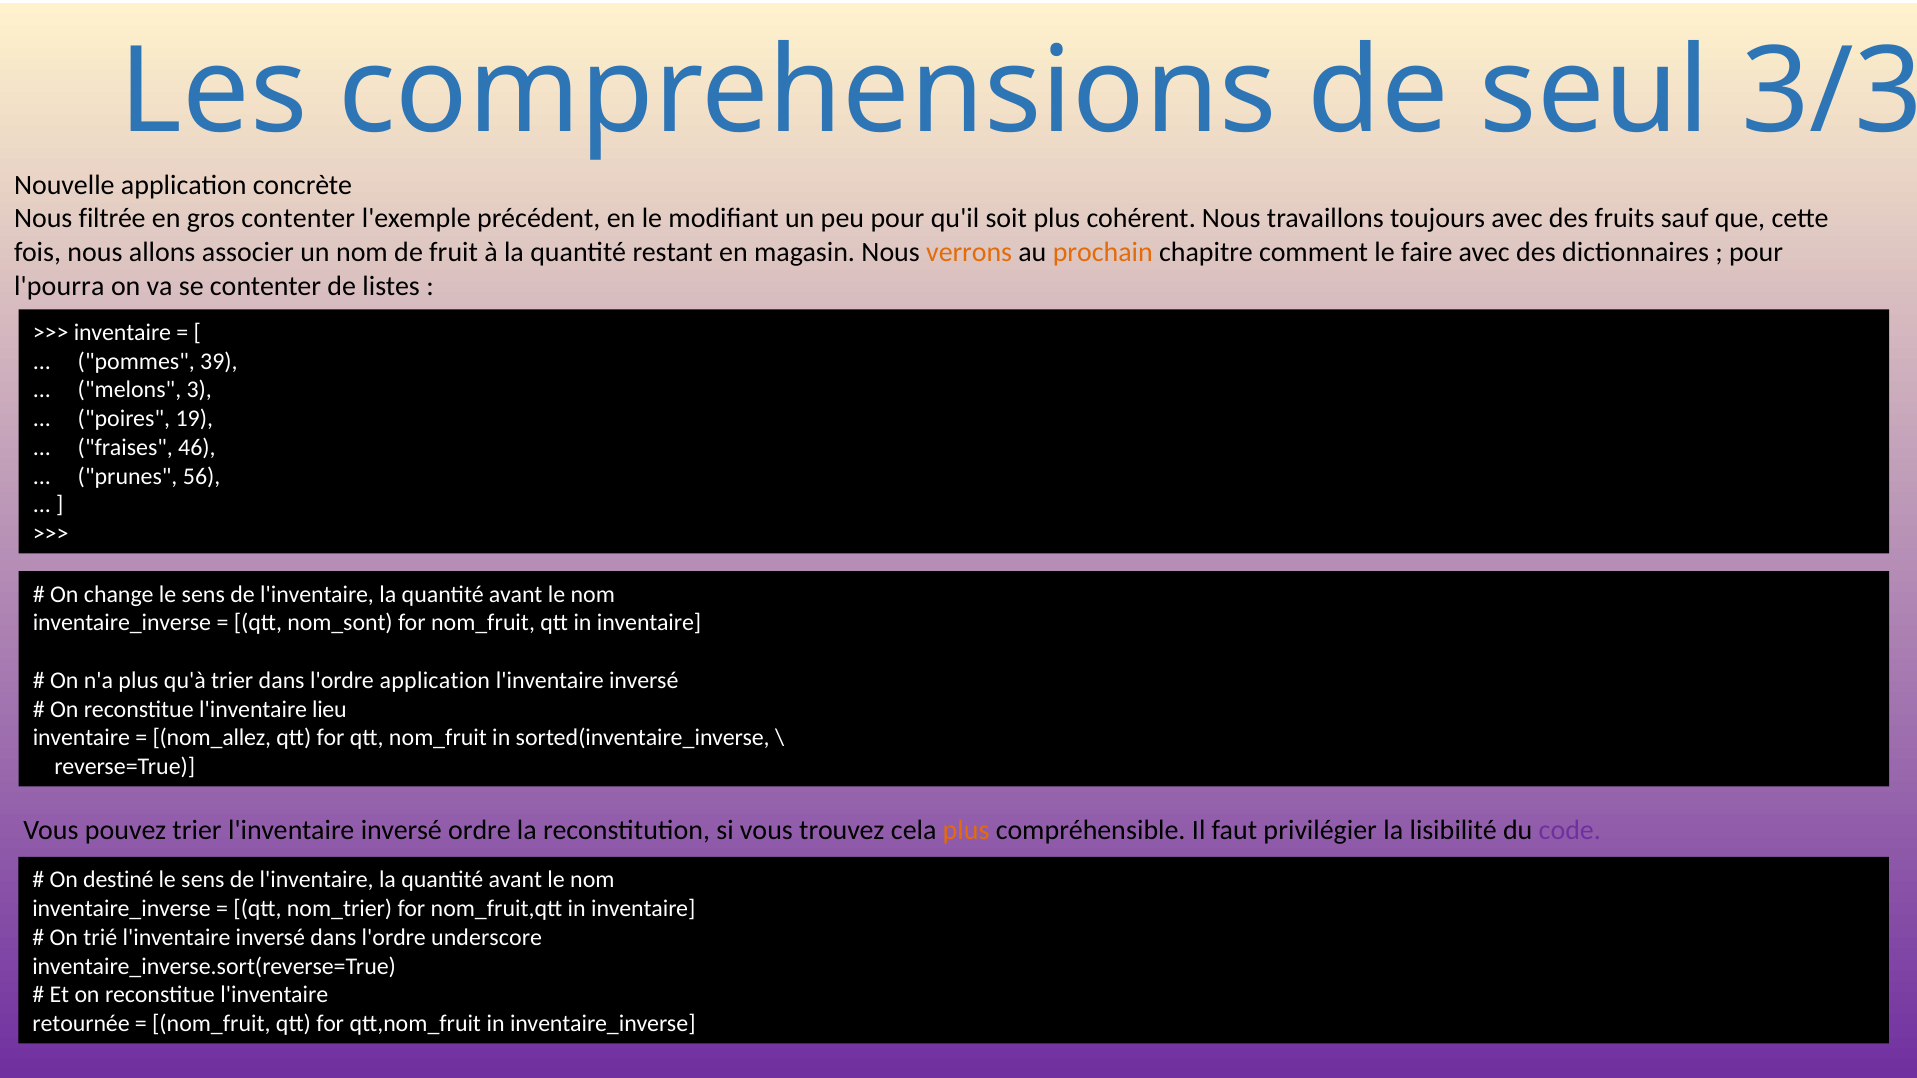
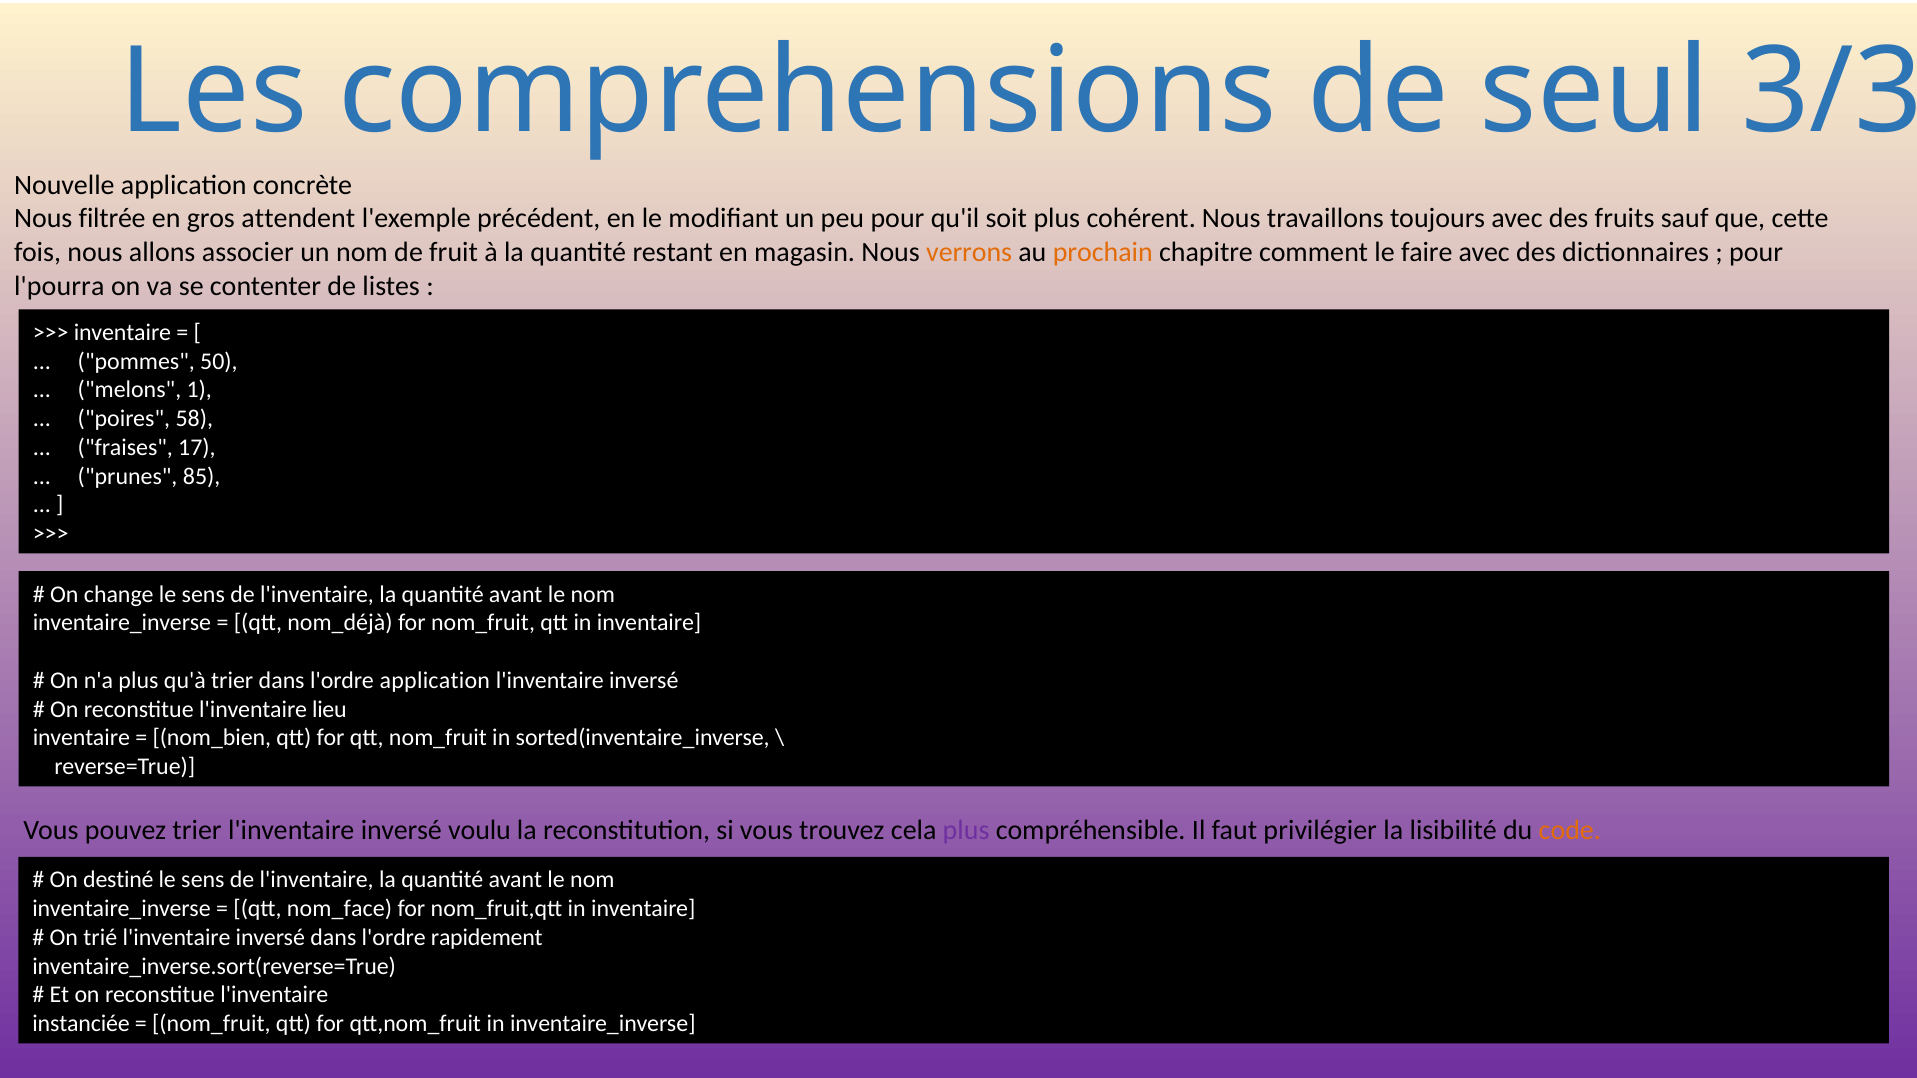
gros contenter: contenter -> attendent (298, 219)
39: 39 -> 50 (219, 361)
3: 3 -> 1 (199, 390)
19: 19 -> 58 (194, 419)
46: 46 -> 17 (197, 448)
56: 56 -> 85 (202, 476)
nom_sont: nom_sont -> nom_déjà (340, 623)
nom_allez: nom_allez -> nom_bien (212, 738)
ordre: ordre -> voulu (479, 831)
plus colour: orange -> purple (966, 831)
code colour: purple -> orange (1570, 831)
nom_trier: nom_trier -> nom_face (340, 909)
underscore: underscore -> rapidement (487, 938)
retournée: retournée -> instanciée (81, 1024)
